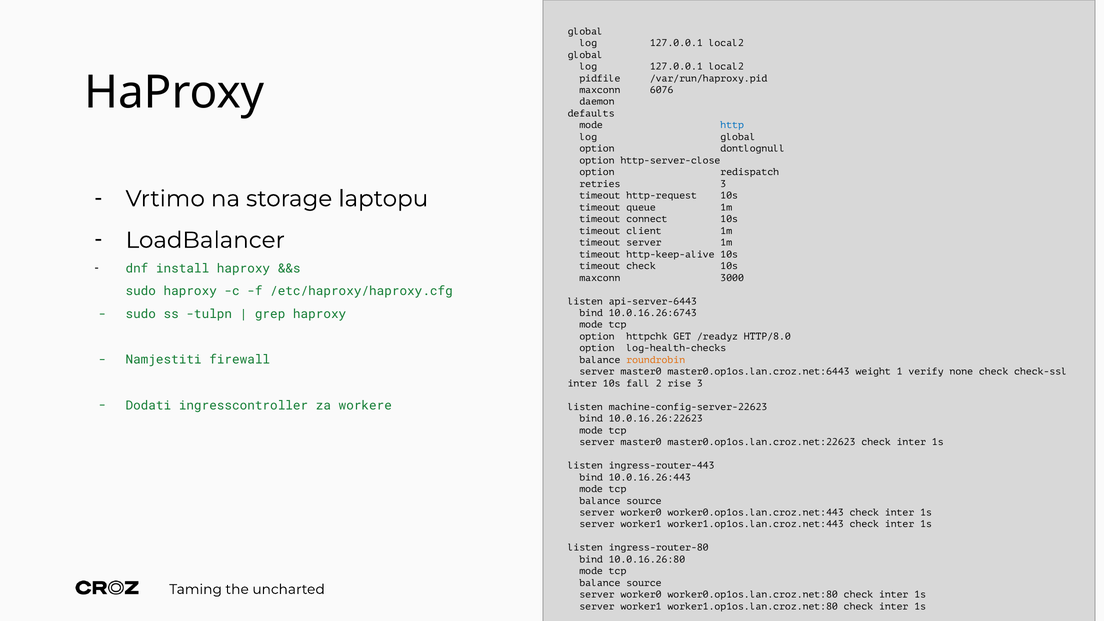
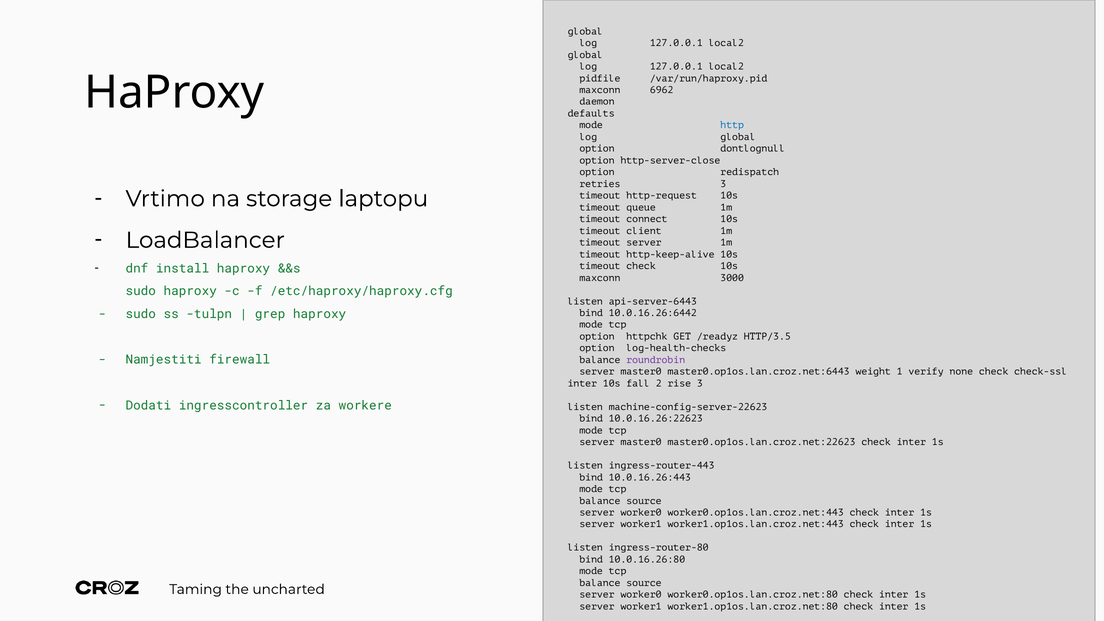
6076: 6076 -> 6962 (662, 90)
10.0.16.26:6743: 10.0.16.26:6743 -> 10.0.16.26:6442 (653, 313)
HTTP/8.0: HTTP/8.0 -> HTTP/3.5 (767, 336)
roundrobin colour: orange -> purple (656, 360)
